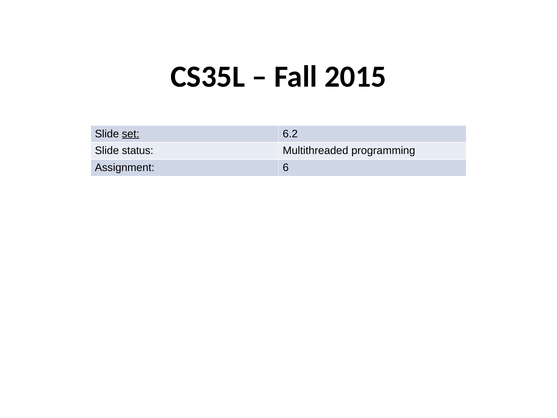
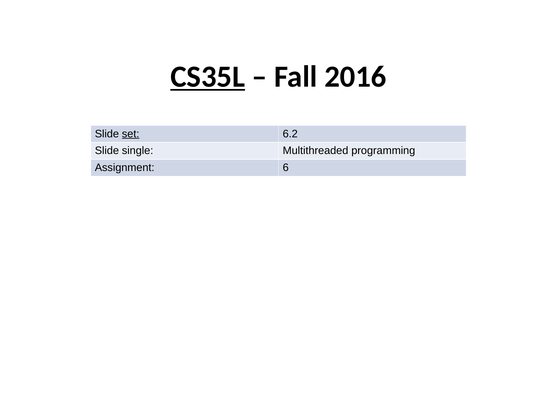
CS35L underline: none -> present (208, 77)
2015: 2015 -> 2016 (355, 77)
status: status -> single (138, 151)
